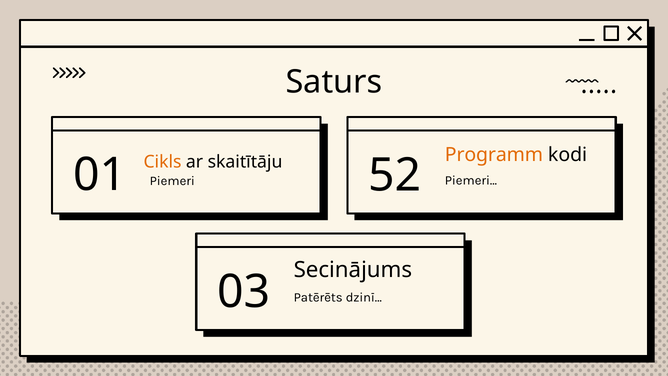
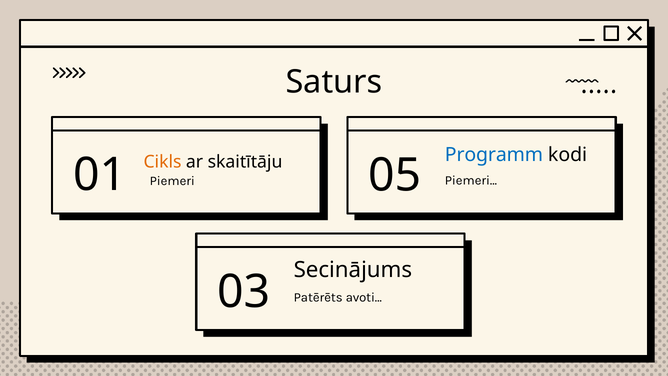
Programm colour: orange -> blue (494, 155)
52: 52 -> 05 (395, 175)
dzinī…: dzinī… -> avoti… (364, 297)
